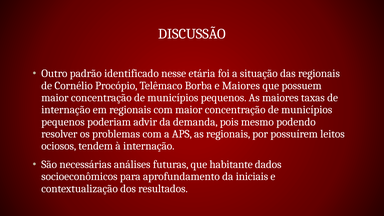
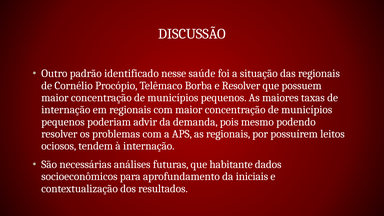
etária: etária -> saúde (202, 74)
e Maiores: Maiores -> Resolver (241, 86)
